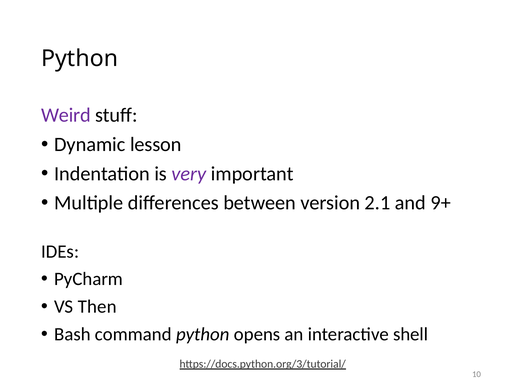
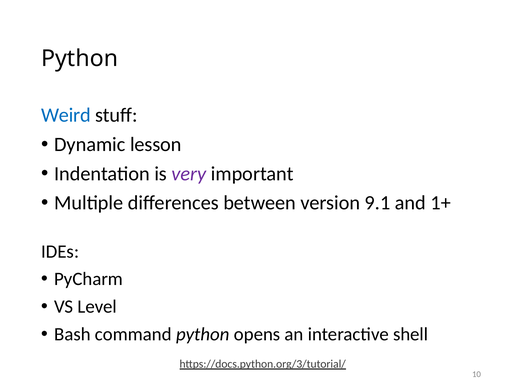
Weird colour: purple -> blue (66, 115)
2.1: 2.1 -> 9.1 (377, 203)
9+: 9+ -> 1+ (441, 203)
Then: Then -> Level (97, 306)
